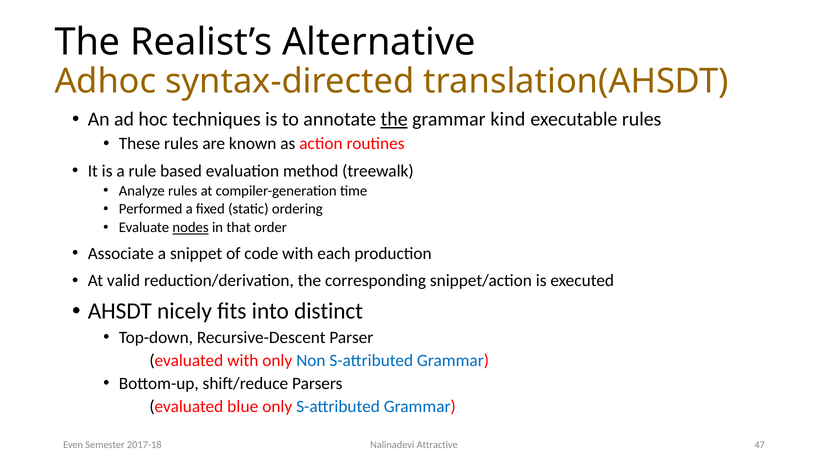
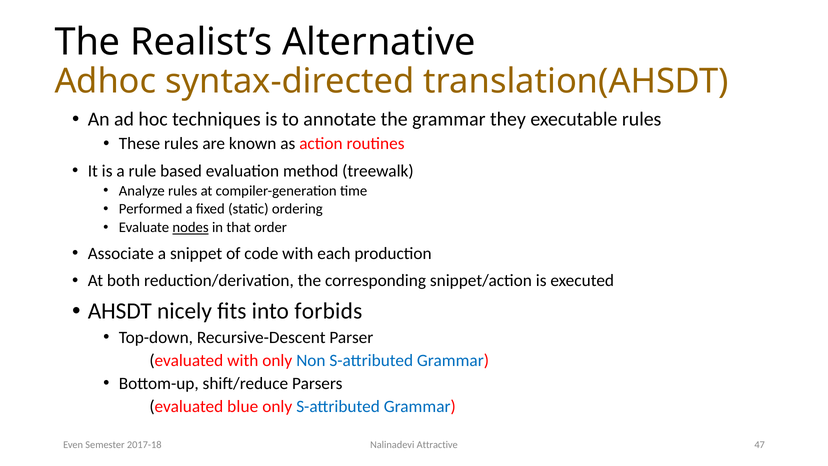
the underline: present -> none (394, 119)
kind: kind -> they (508, 119)
valid: valid -> both (124, 281)
distinct: distinct -> forbids (328, 311)
